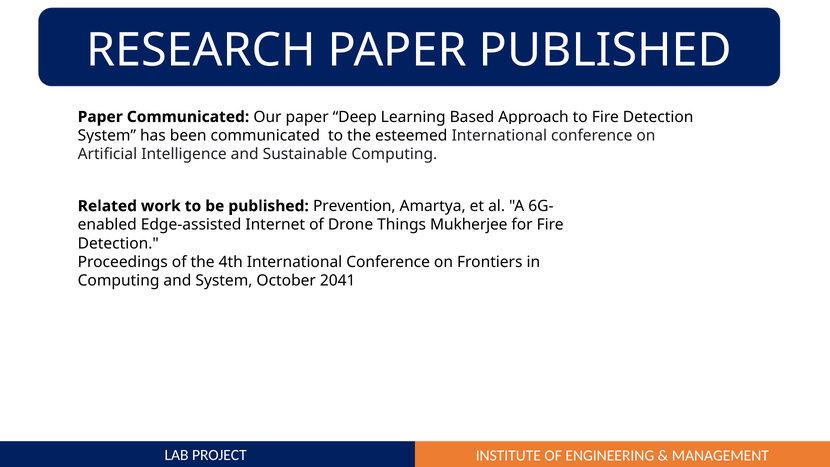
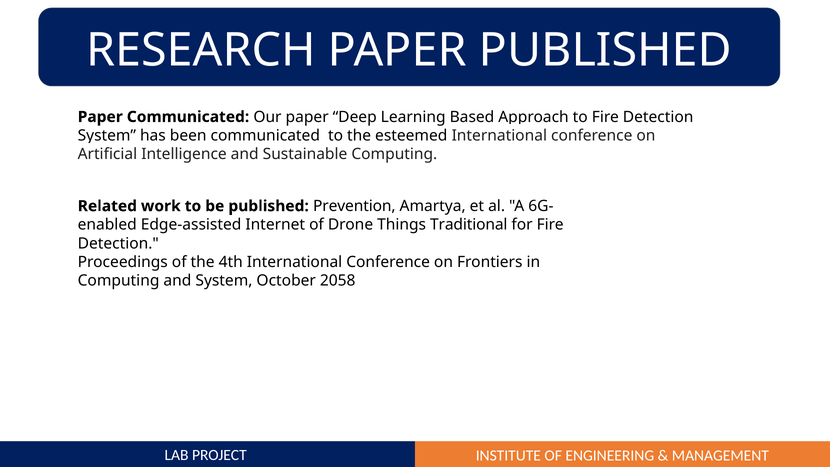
Mukherjee: Mukherjee -> Traditional (469, 225)
2041: 2041 -> 2058 (338, 281)
